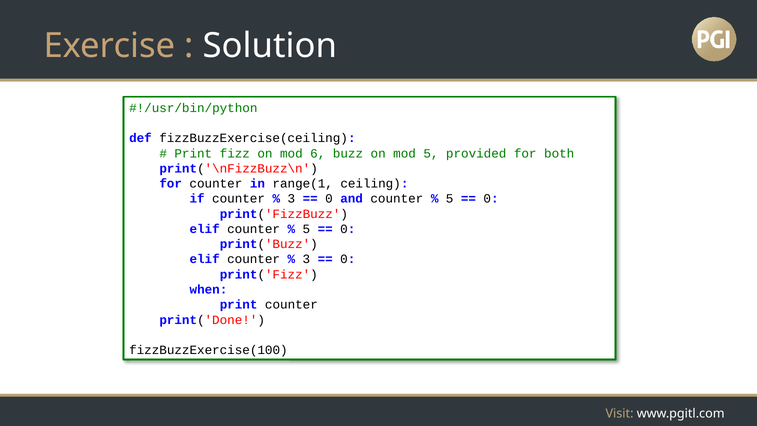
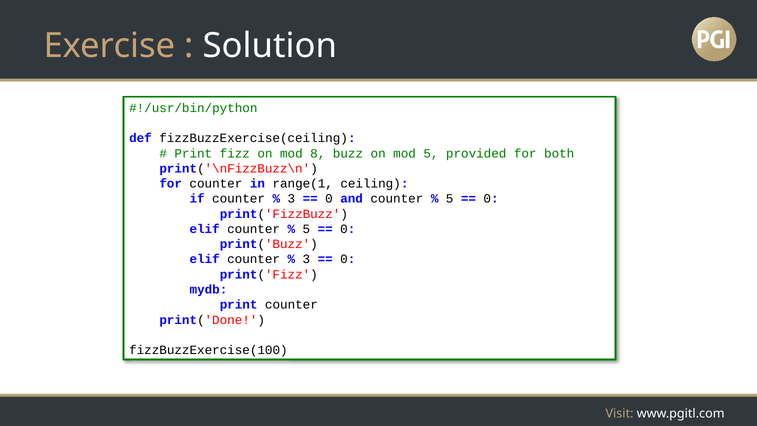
6: 6 -> 8 (318, 153)
when: when -> mydb (208, 289)
